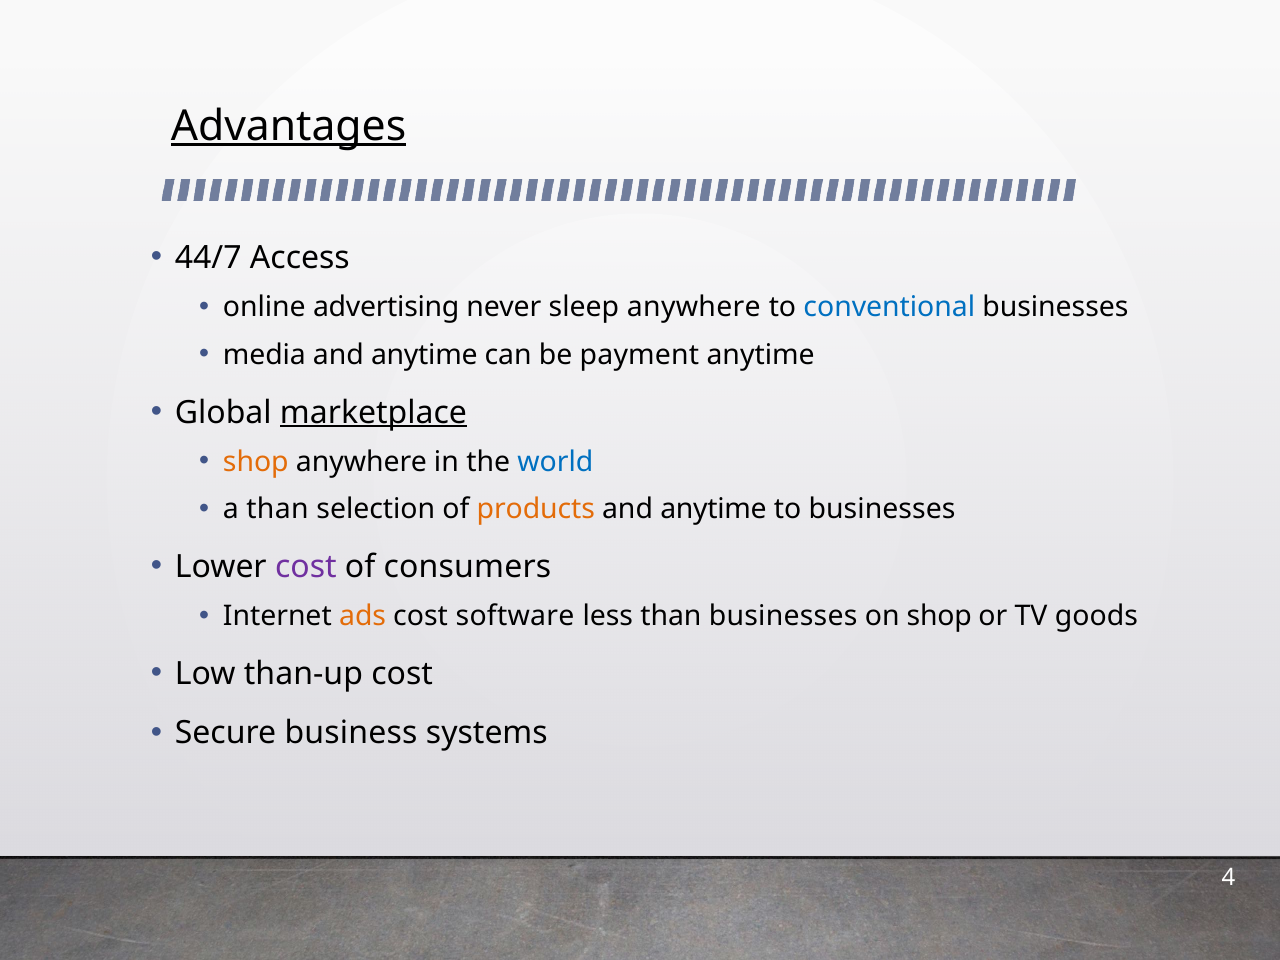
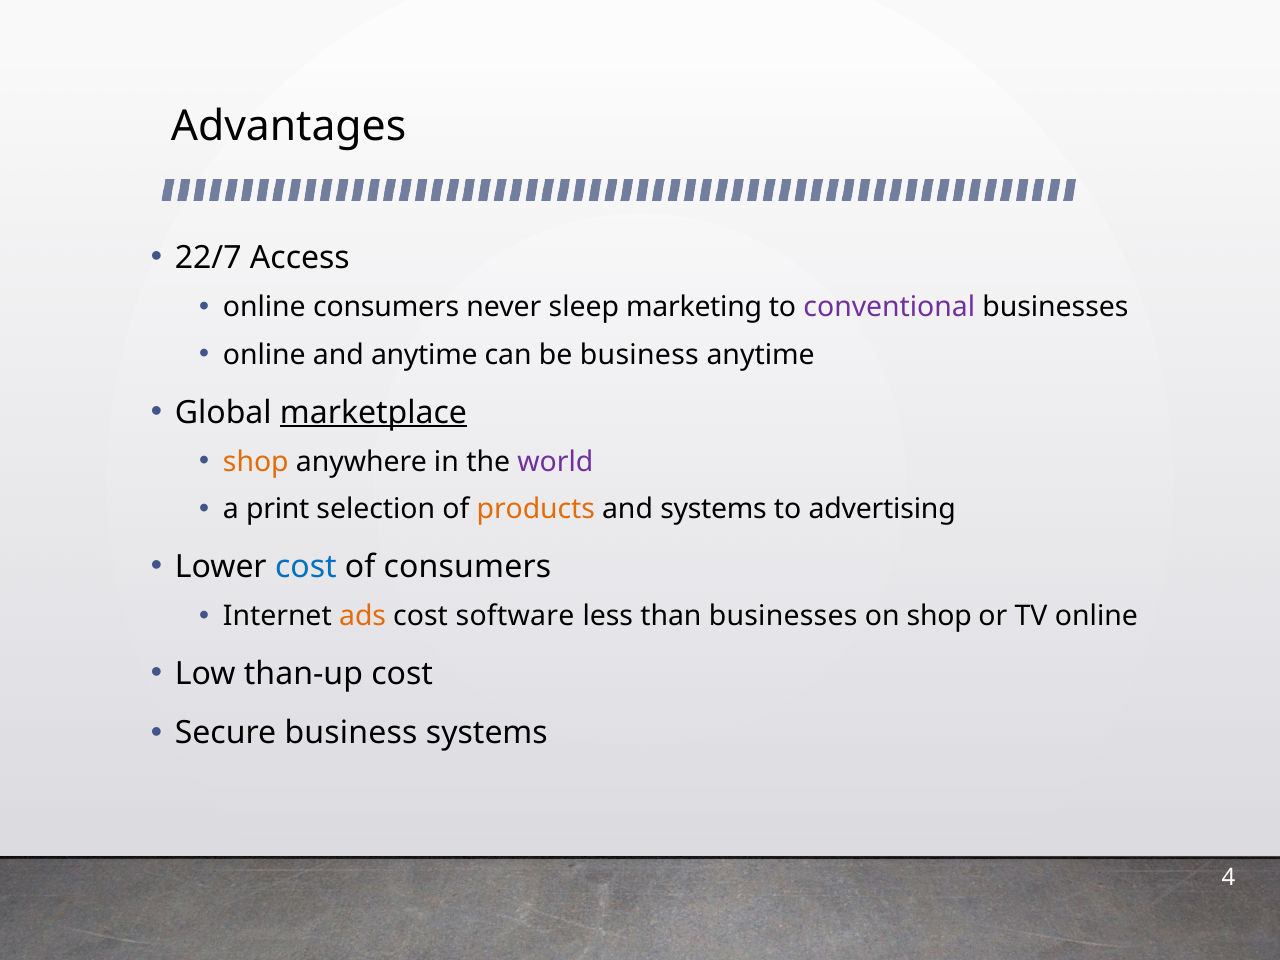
Advantages underline: present -> none (288, 126)
44/7: 44/7 -> 22/7 (208, 258)
online advertising: advertising -> consumers (386, 307)
sleep anywhere: anywhere -> marketing (694, 307)
conventional colour: blue -> purple (889, 307)
media: media -> online (264, 355)
be payment: payment -> business (639, 355)
world colour: blue -> purple (555, 462)
a than: than -> print (278, 509)
anytime: anytime -> systems (714, 509)
to businesses: businesses -> advertising (882, 509)
cost colour: purple -> blue (306, 567)
TV goods: goods -> online (1096, 616)
